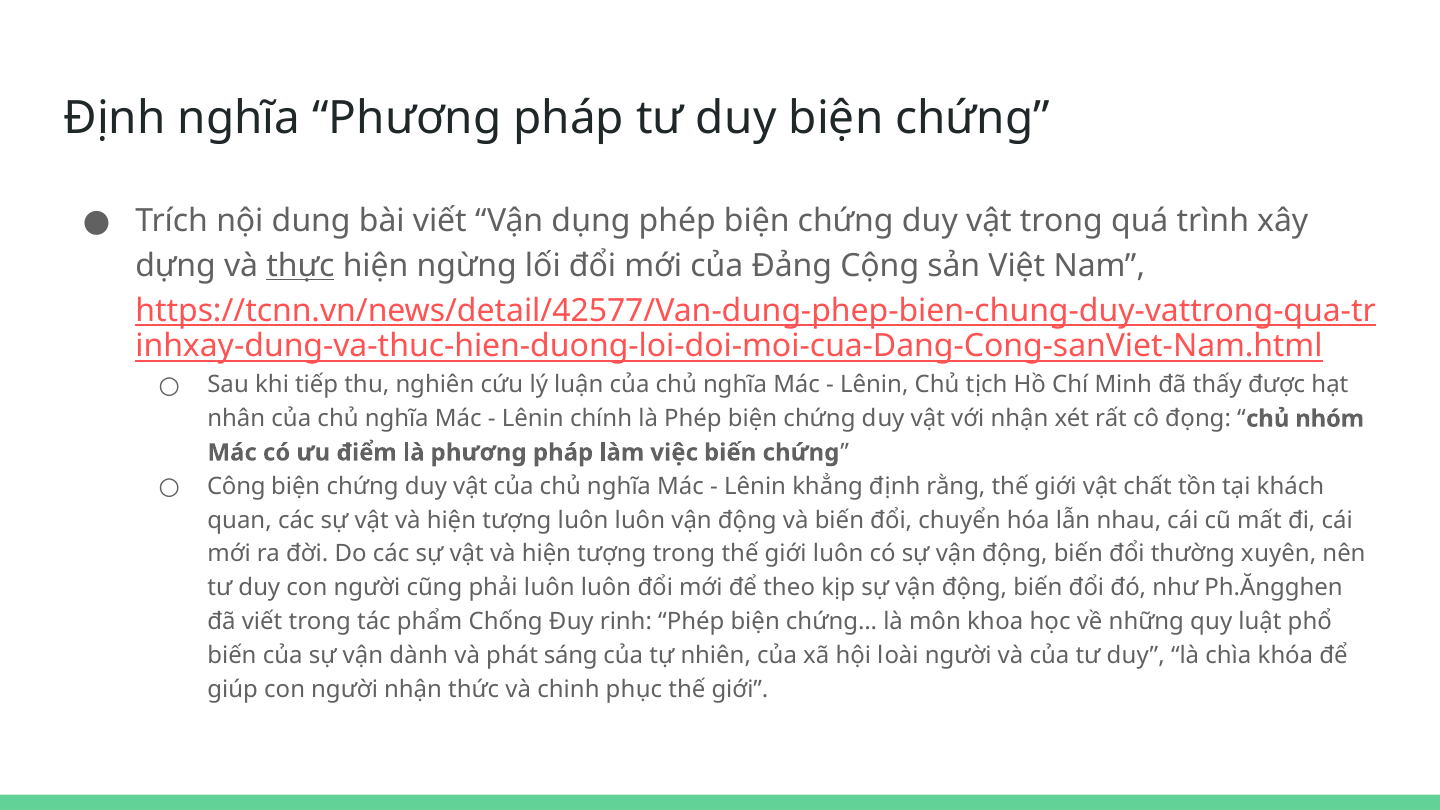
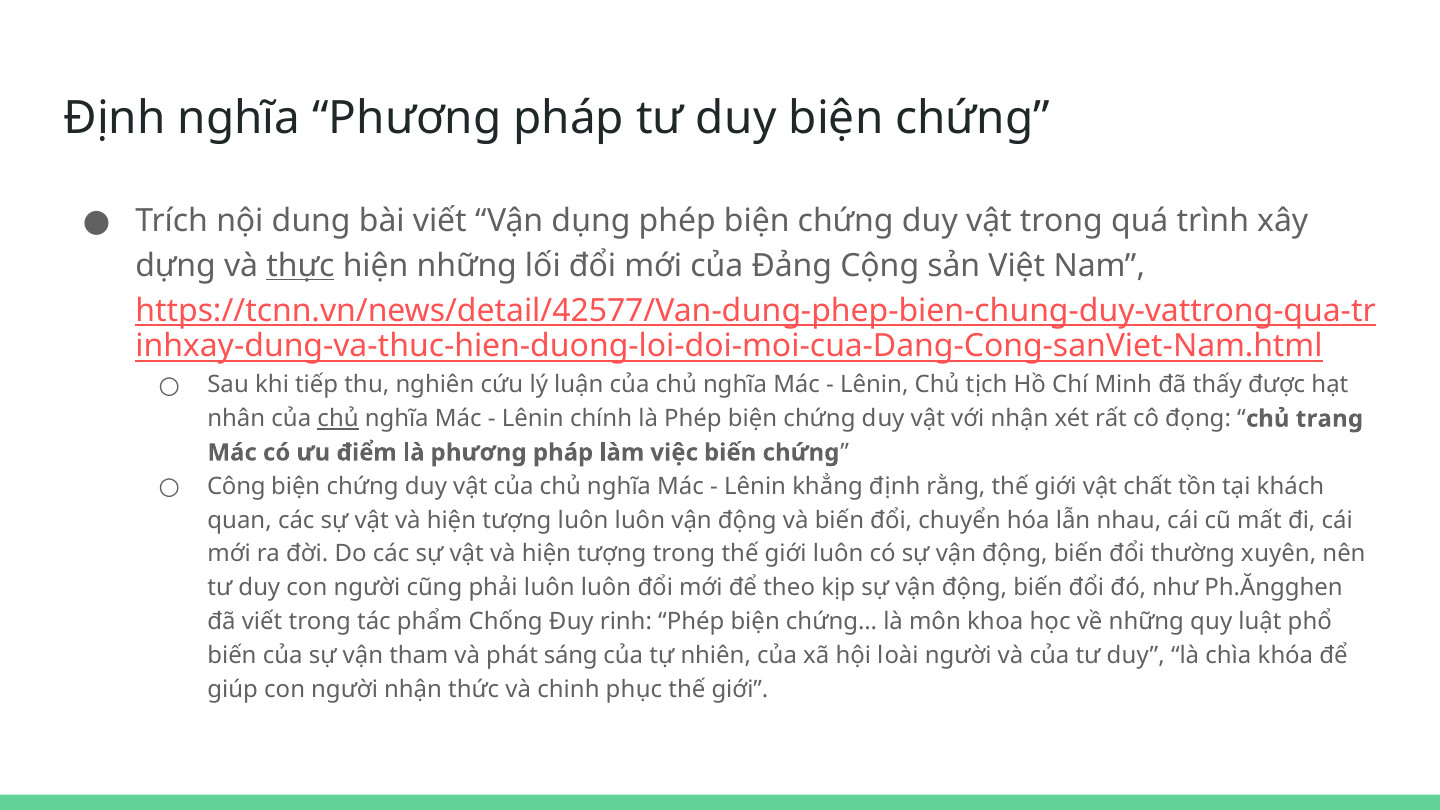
hiện ngừng: ngừng -> những (467, 266)
chủ underline: none -> present (338, 419)
nhóm: nhóm -> trang (1329, 419)
dành: dành -> tham (419, 655)
